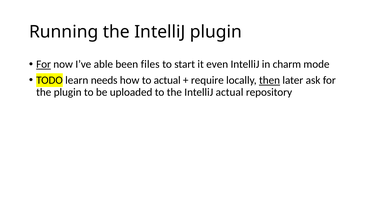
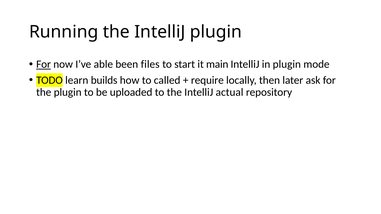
even: even -> main (217, 64)
in charm: charm -> plugin (287, 64)
needs: needs -> builds (104, 80)
to actual: actual -> called (167, 80)
then underline: present -> none (270, 80)
